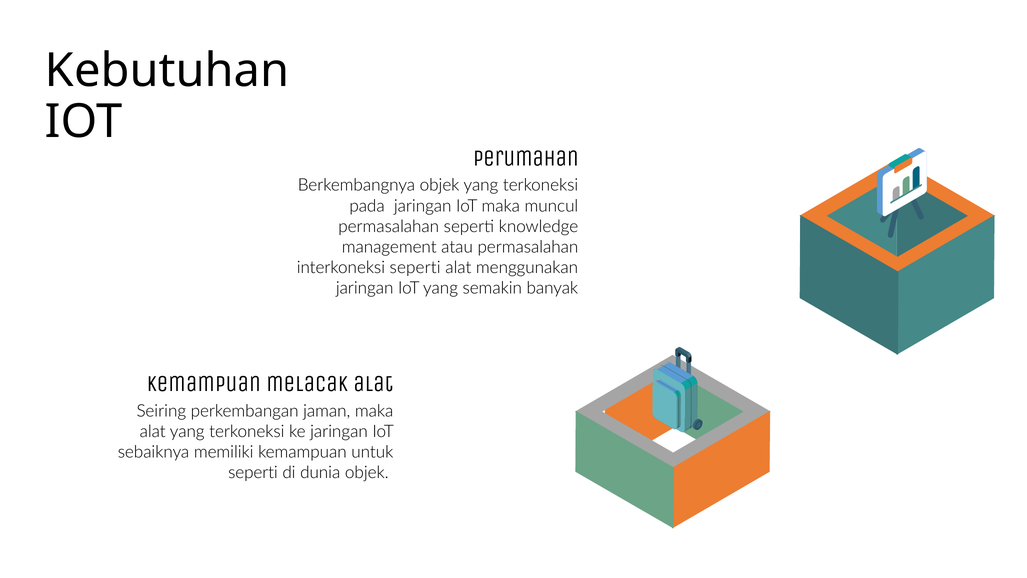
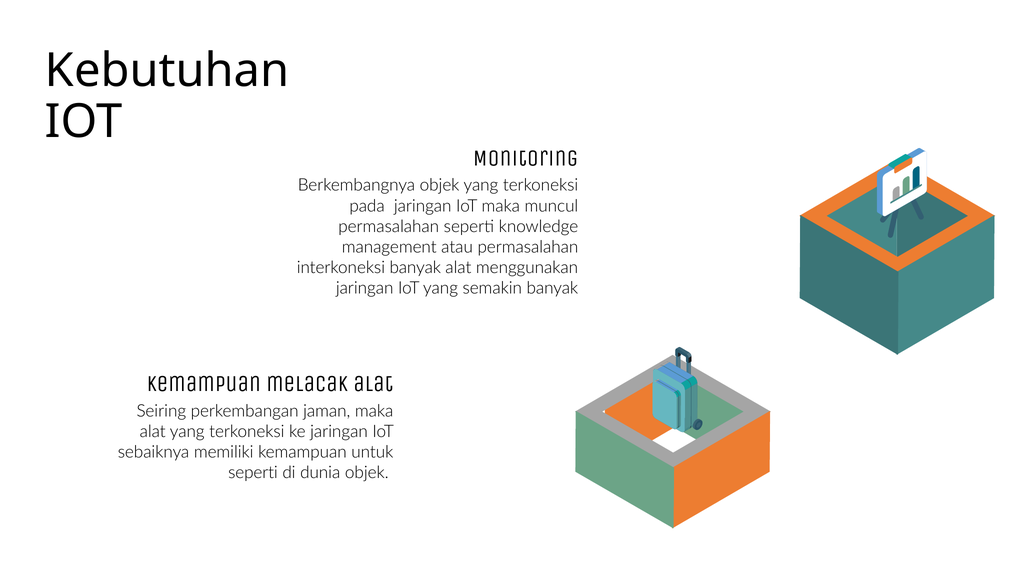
Perumahan: Perumahan -> Monitoring (526, 158)
interkoneksi seperti: seperti -> banyak (415, 267)
